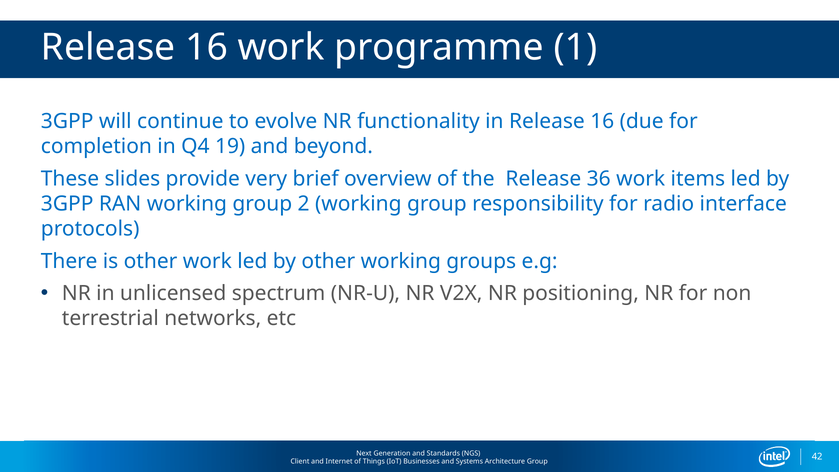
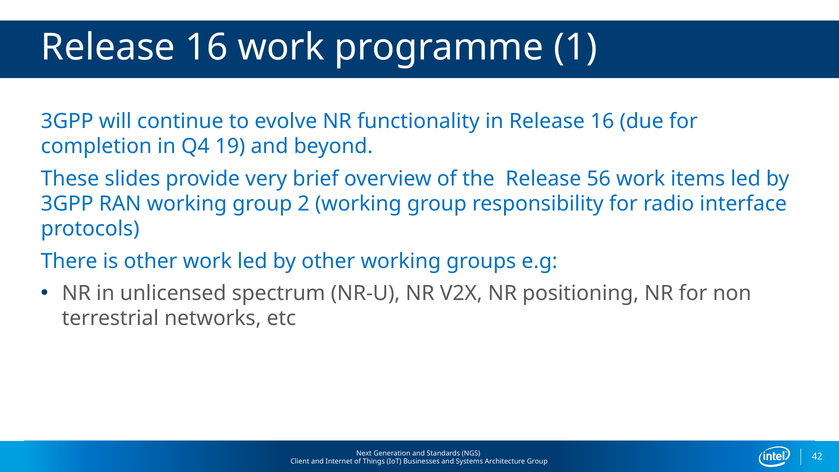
36: 36 -> 56 (599, 179)
